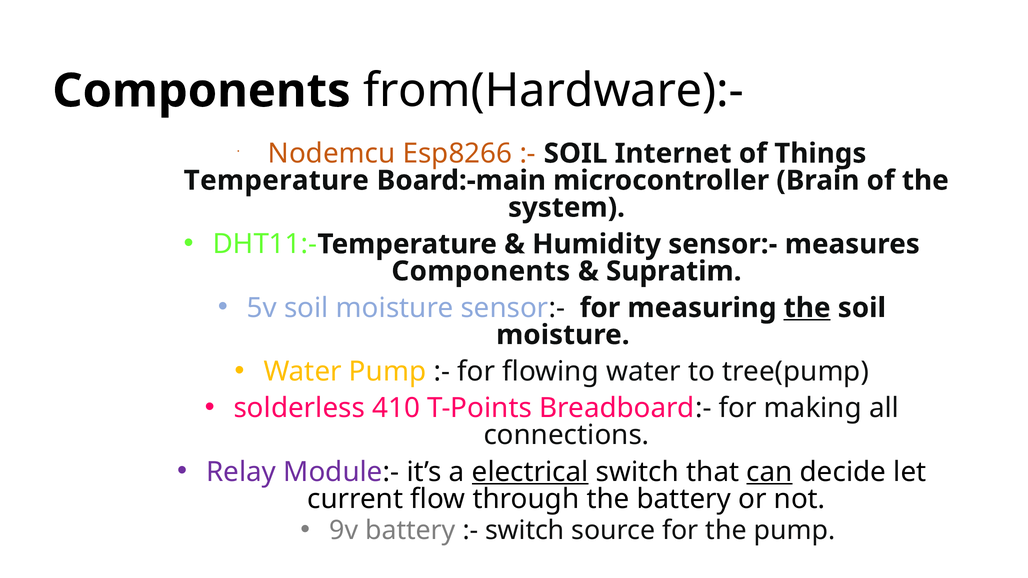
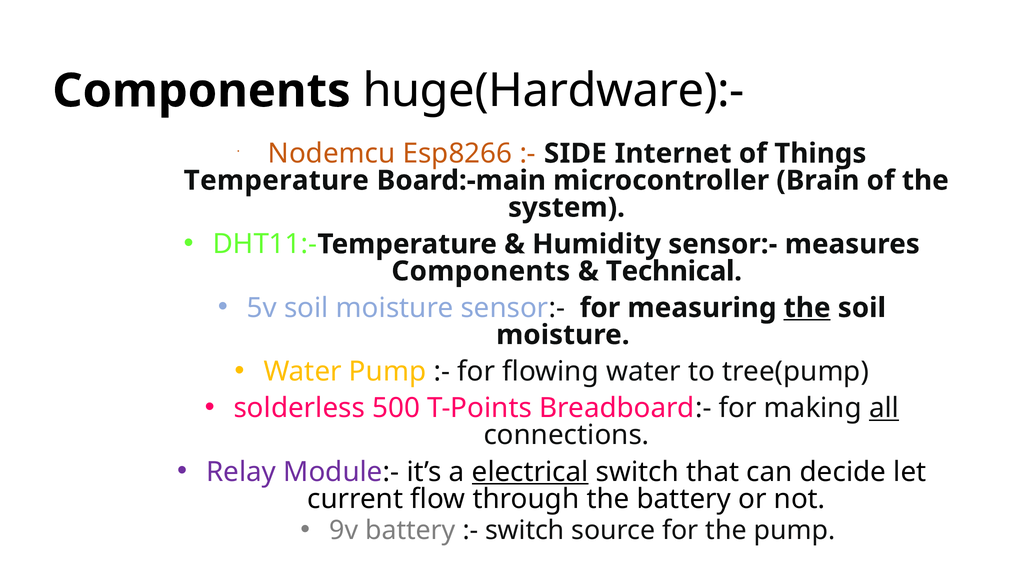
from(Hardware):-: from(Hardware):- -> huge(Hardware):- (554, 91)
SOIL: SOIL -> SIDE (575, 154)
Supratim: Supratim -> Technical (674, 271)
410: 410 -> 500 (396, 408)
all underline: none -> present (884, 408)
can underline: present -> none (769, 472)
